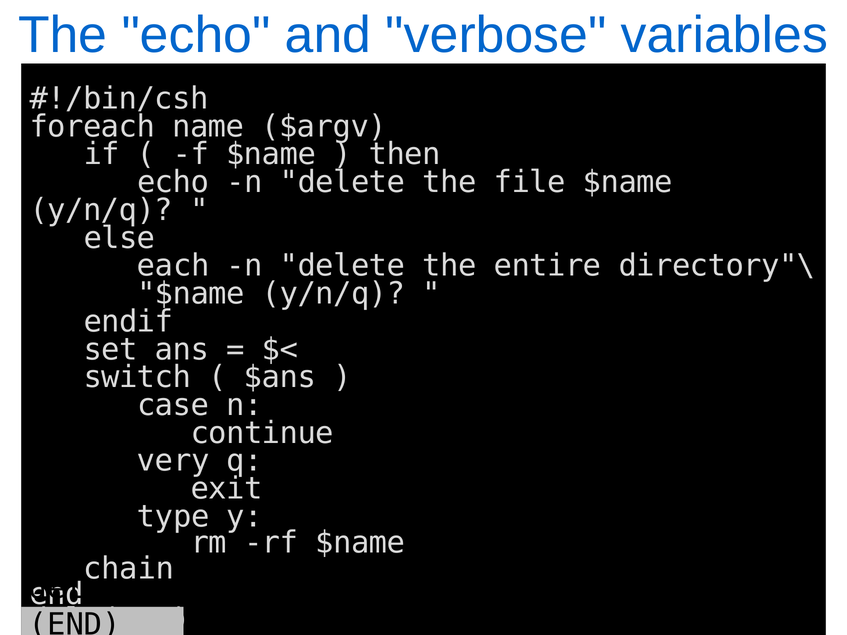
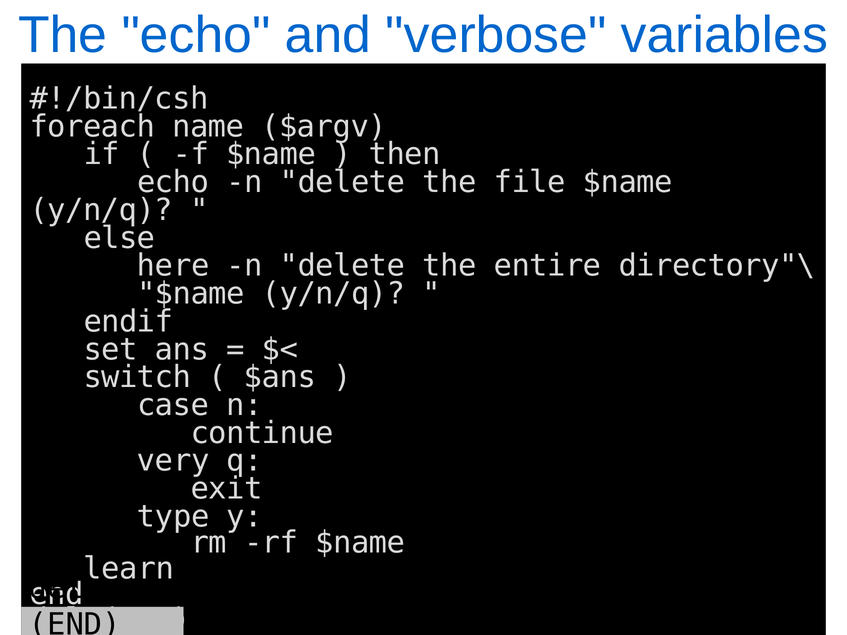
each: each -> here (173, 266)
chain: chain -> learn (129, 569)
